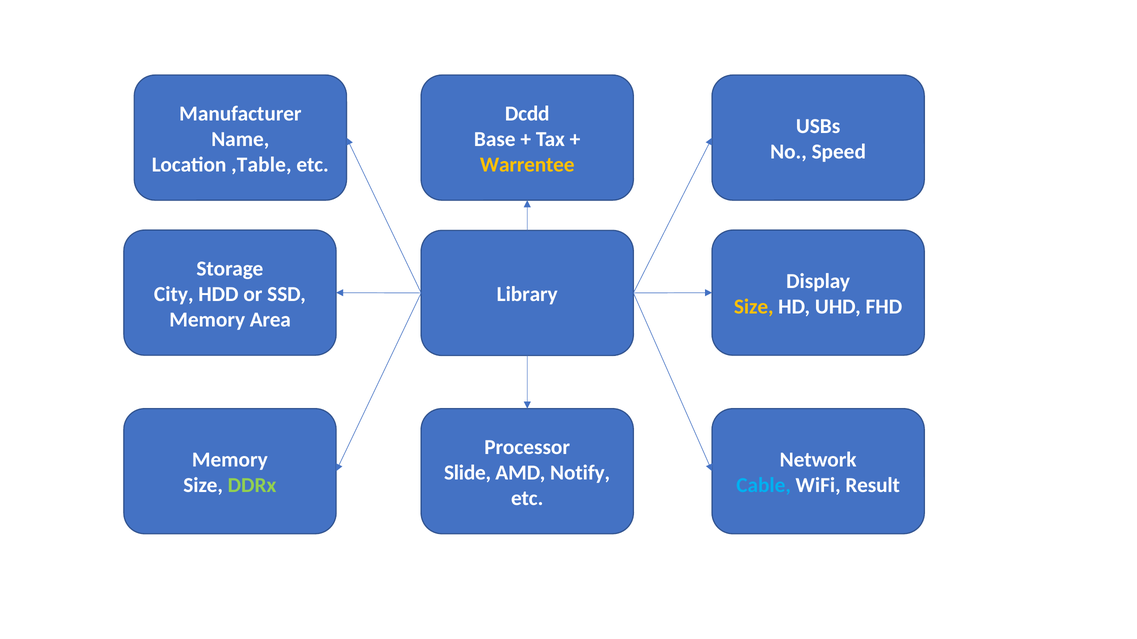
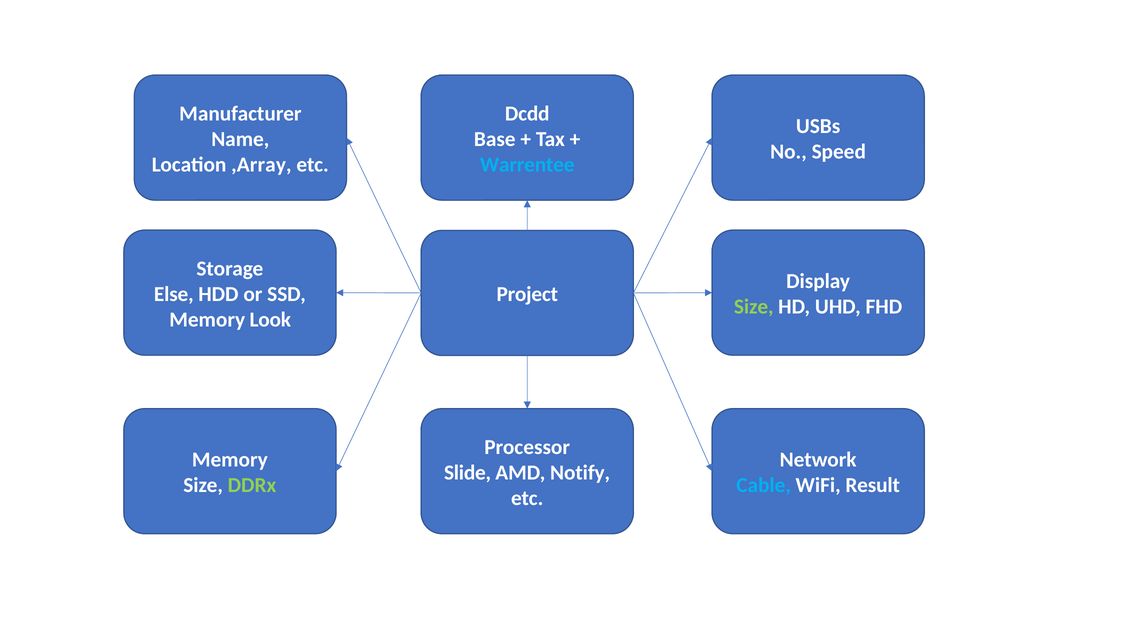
,Table: ,Table -> ,Array (261, 165)
Warrentee colour: yellow -> light blue (527, 165)
City: City -> Else (174, 294)
Library: Library -> Project (527, 295)
Size colour: yellow -> light green (754, 307)
Area: Area -> Look (270, 320)
